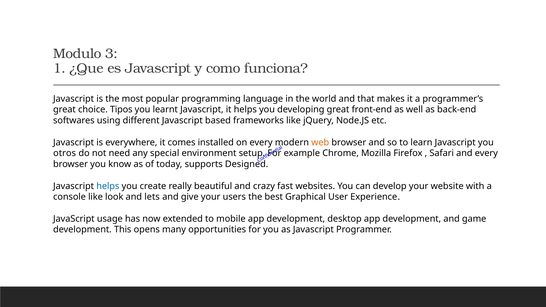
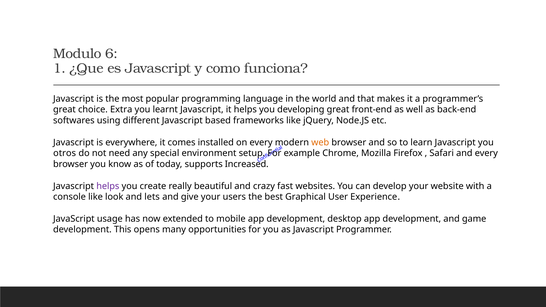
3: 3 -> 6 (112, 54)
Tipos: Tipos -> Extra (121, 110)
Designed: Designed -> Increased (247, 164)
helps colour: blue -> purple (108, 186)
